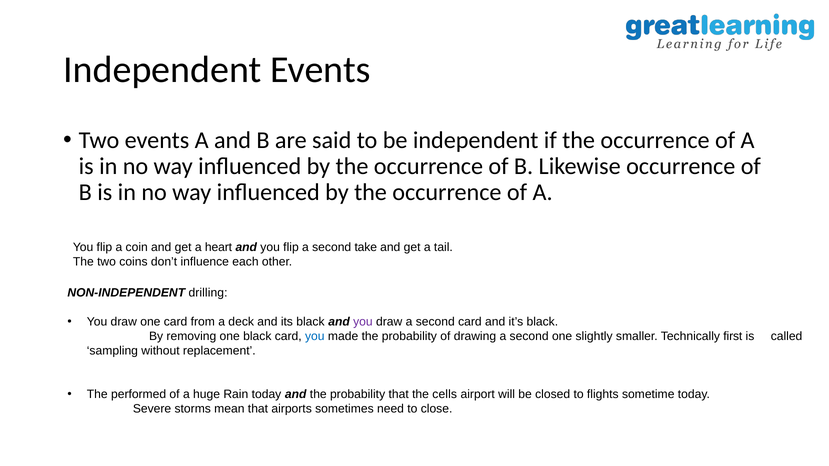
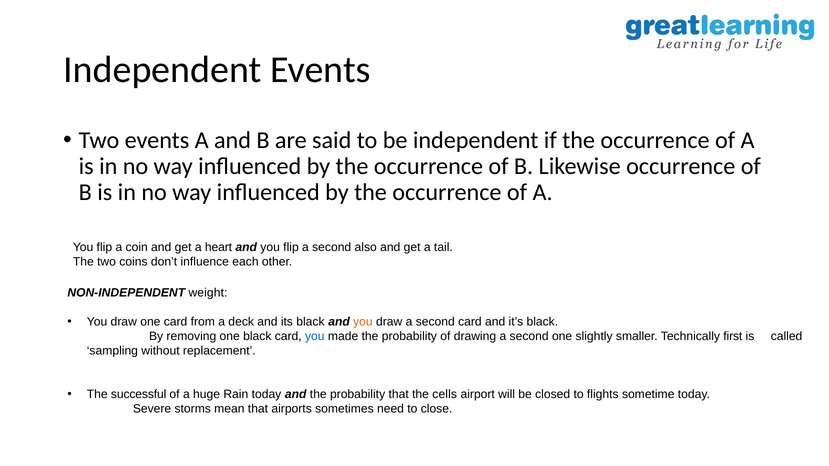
take: take -> also (366, 248)
drilling: drilling -> weight (208, 293)
you colour: purple -> orange (363, 322)
performed: performed -> successful (139, 395)
